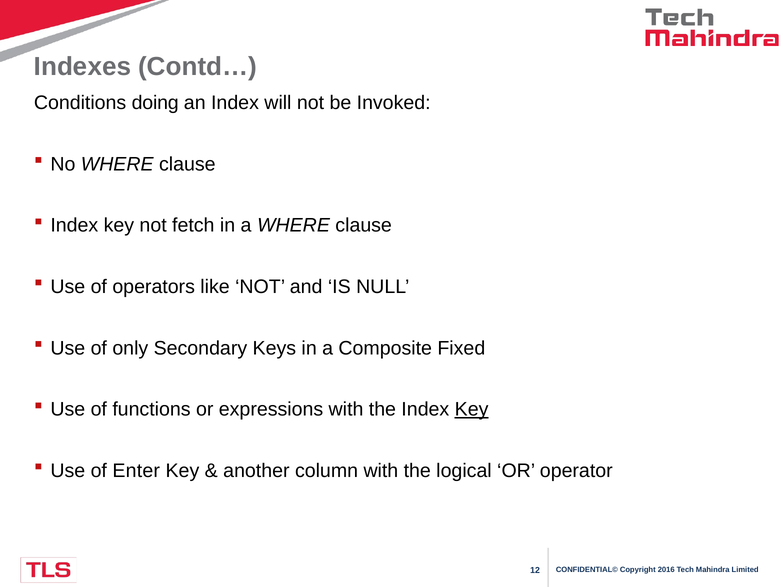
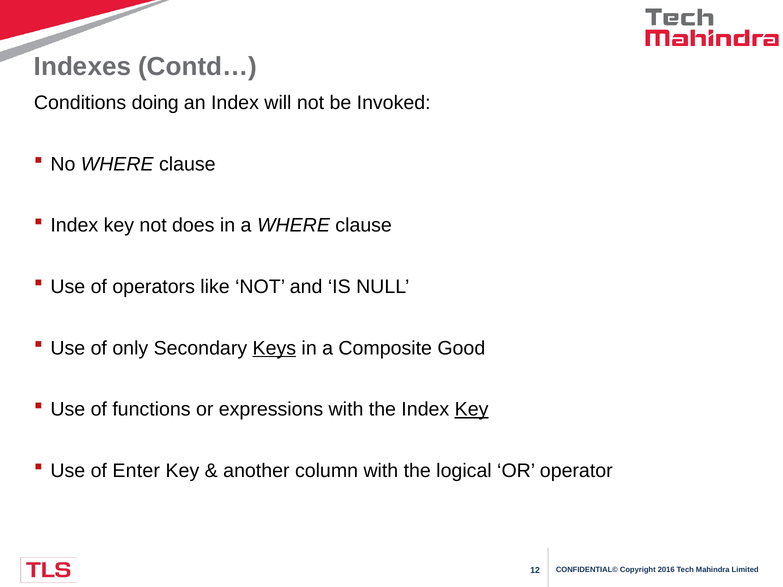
fetch: fetch -> does (193, 226)
Keys underline: none -> present (274, 348)
Fixed: Fixed -> Good (461, 348)
